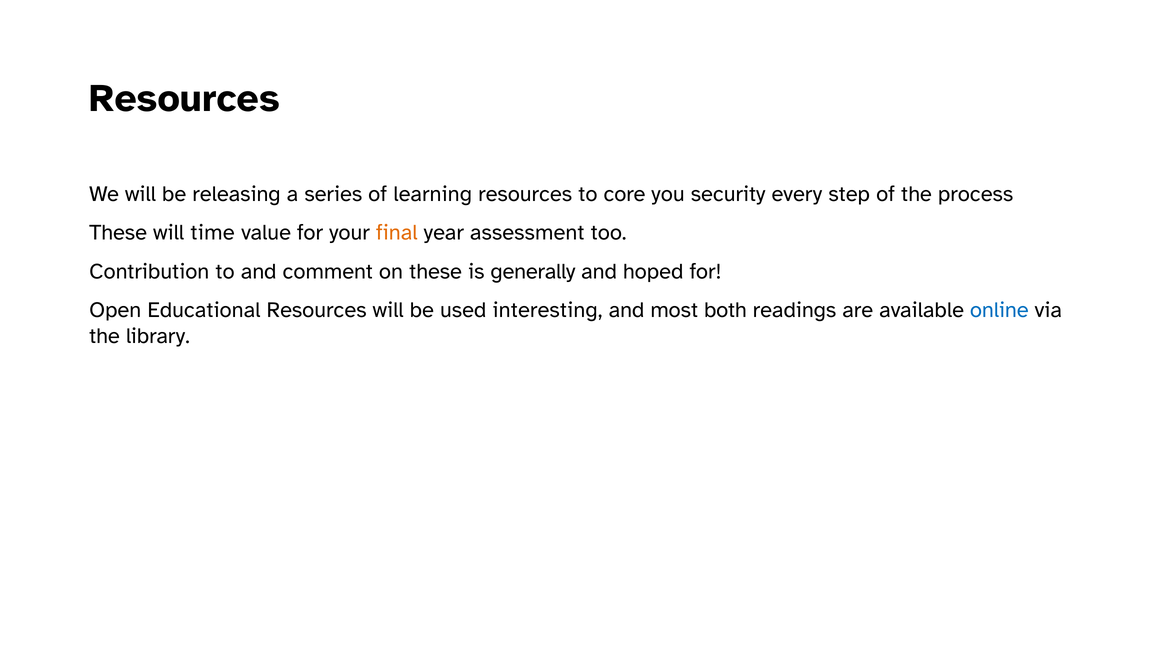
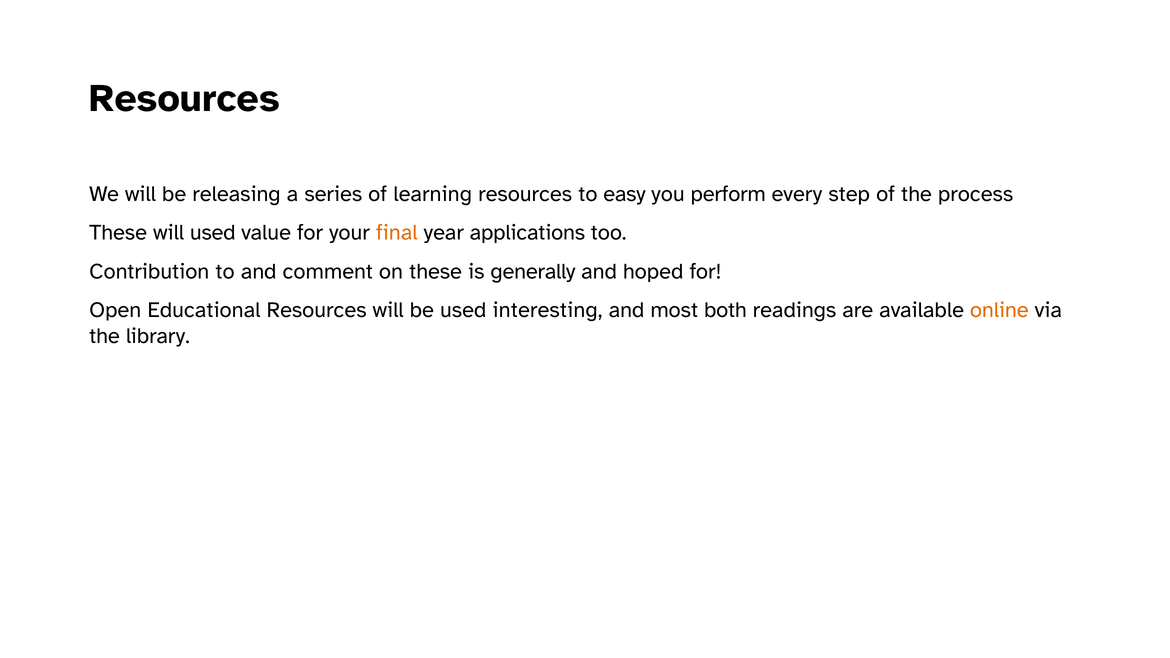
core: core -> easy (625, 194)
security: security -> perform (728, 194)
will time: time -> used (213, 233)
assessment: assessment -> applications (527, 233)
online colour: blue -> orange (999, 310)
